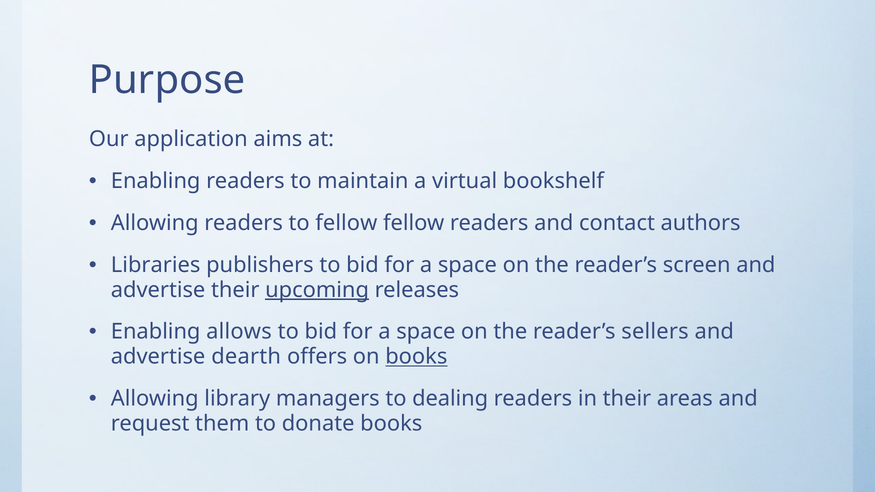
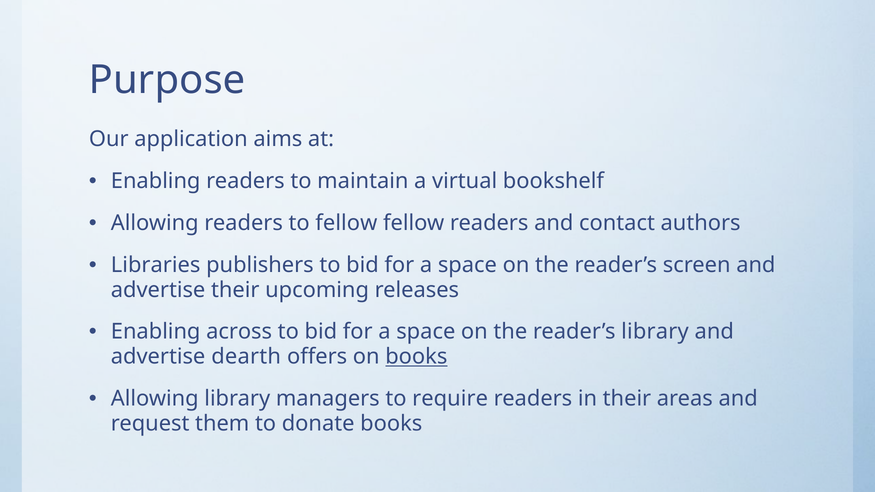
upcoming underline: present -> none (317, 290)
allows: allows -> across (239, 332)
reader’s sellers: sellers -> library (655, 332)
dealing: dealing -> require (450, 399)
